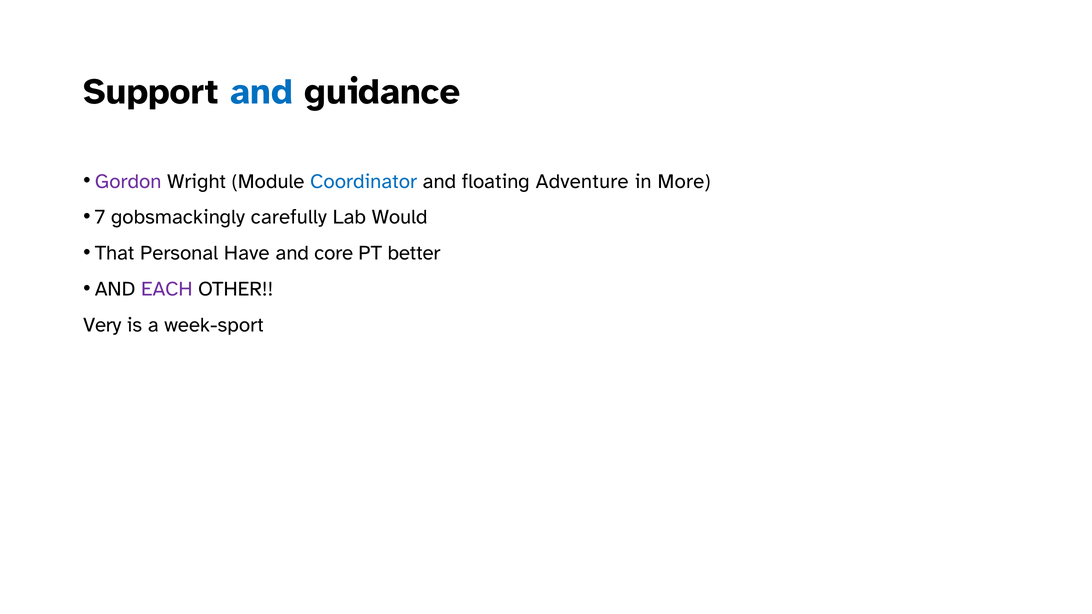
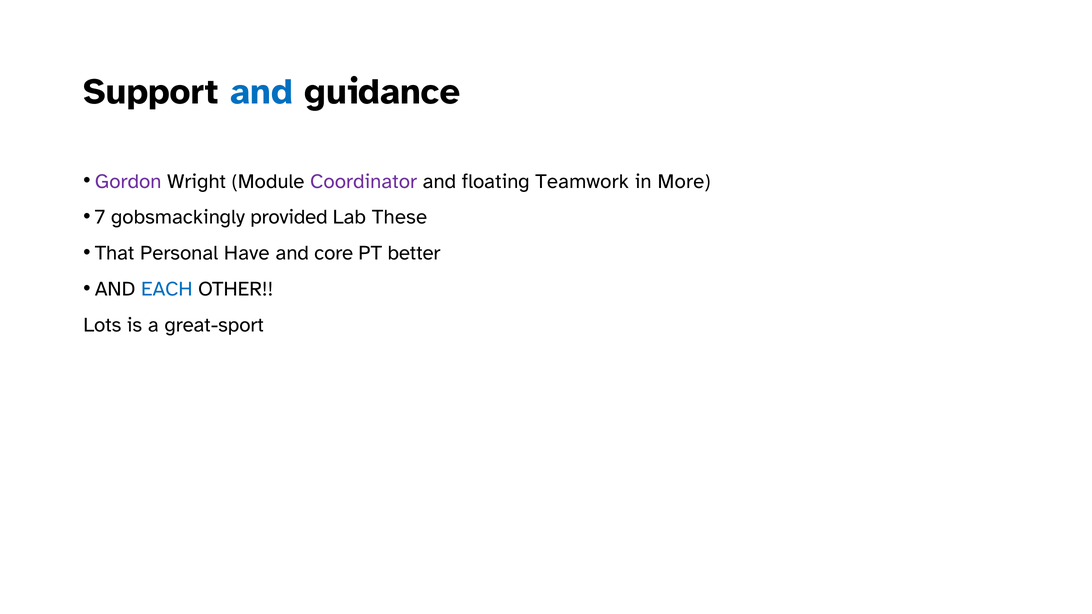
Coordinator colour: blue -> purple (364, 181)
Adventure: Adventure -> Teamwork (582, 181)
carefully: carefully -> provided (289, 217)
Would: Would -> These (400, 217)
EACH colour: purple -> blue (167, 289)
Very: Very -> Lots (102, 325)
week-sport: week-sport -> great-sport (214, 325)
